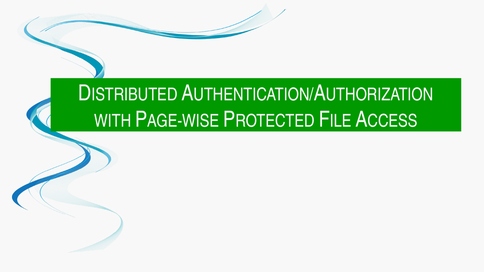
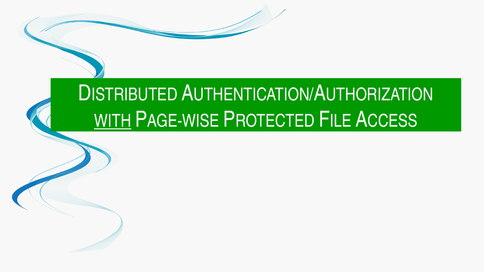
WITH underline: none -> present (113, 121)
